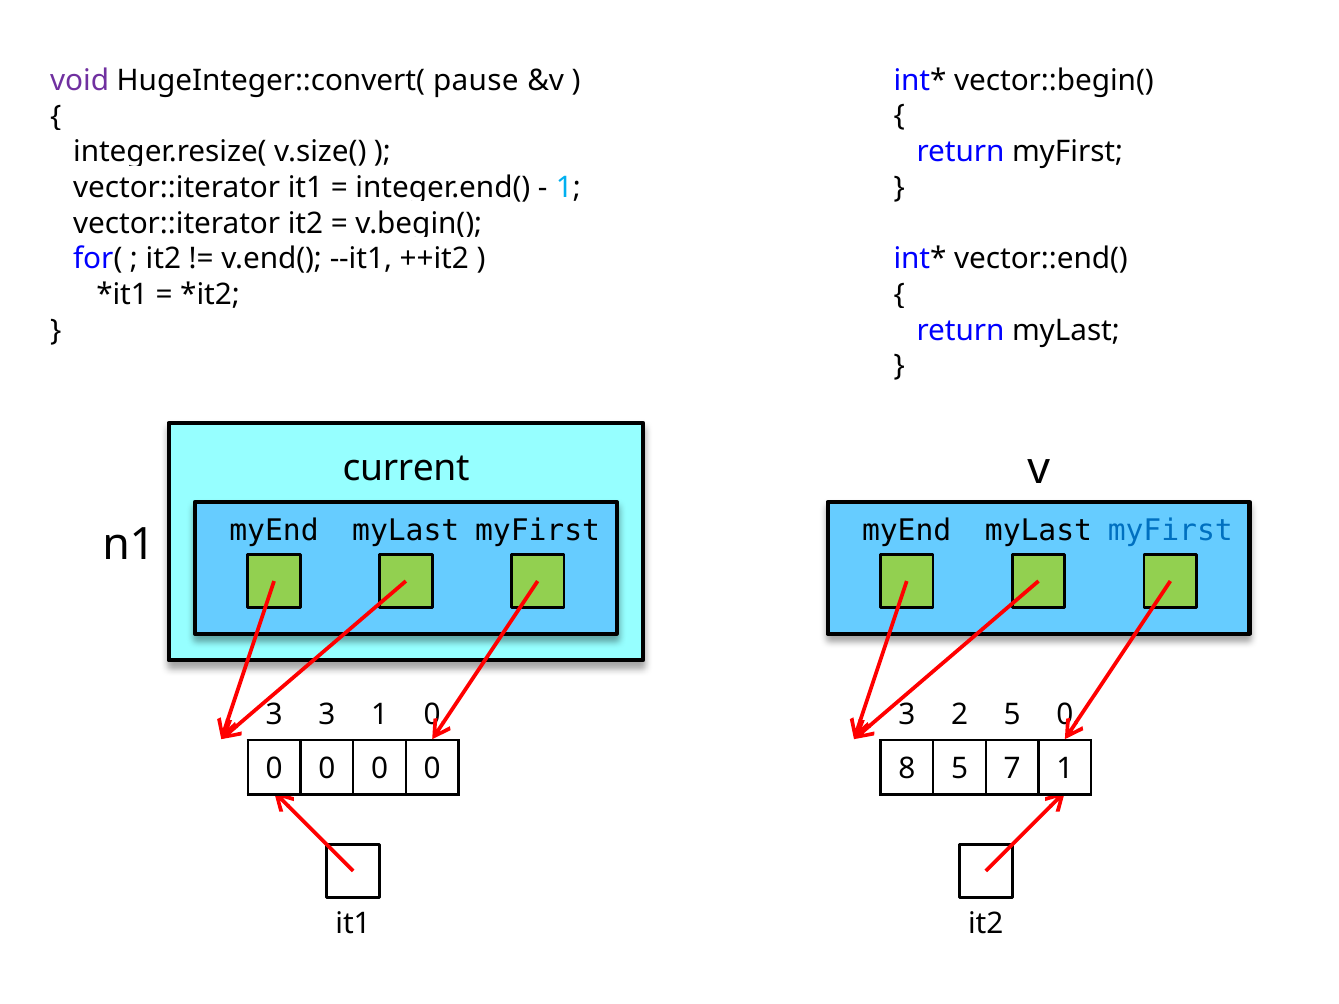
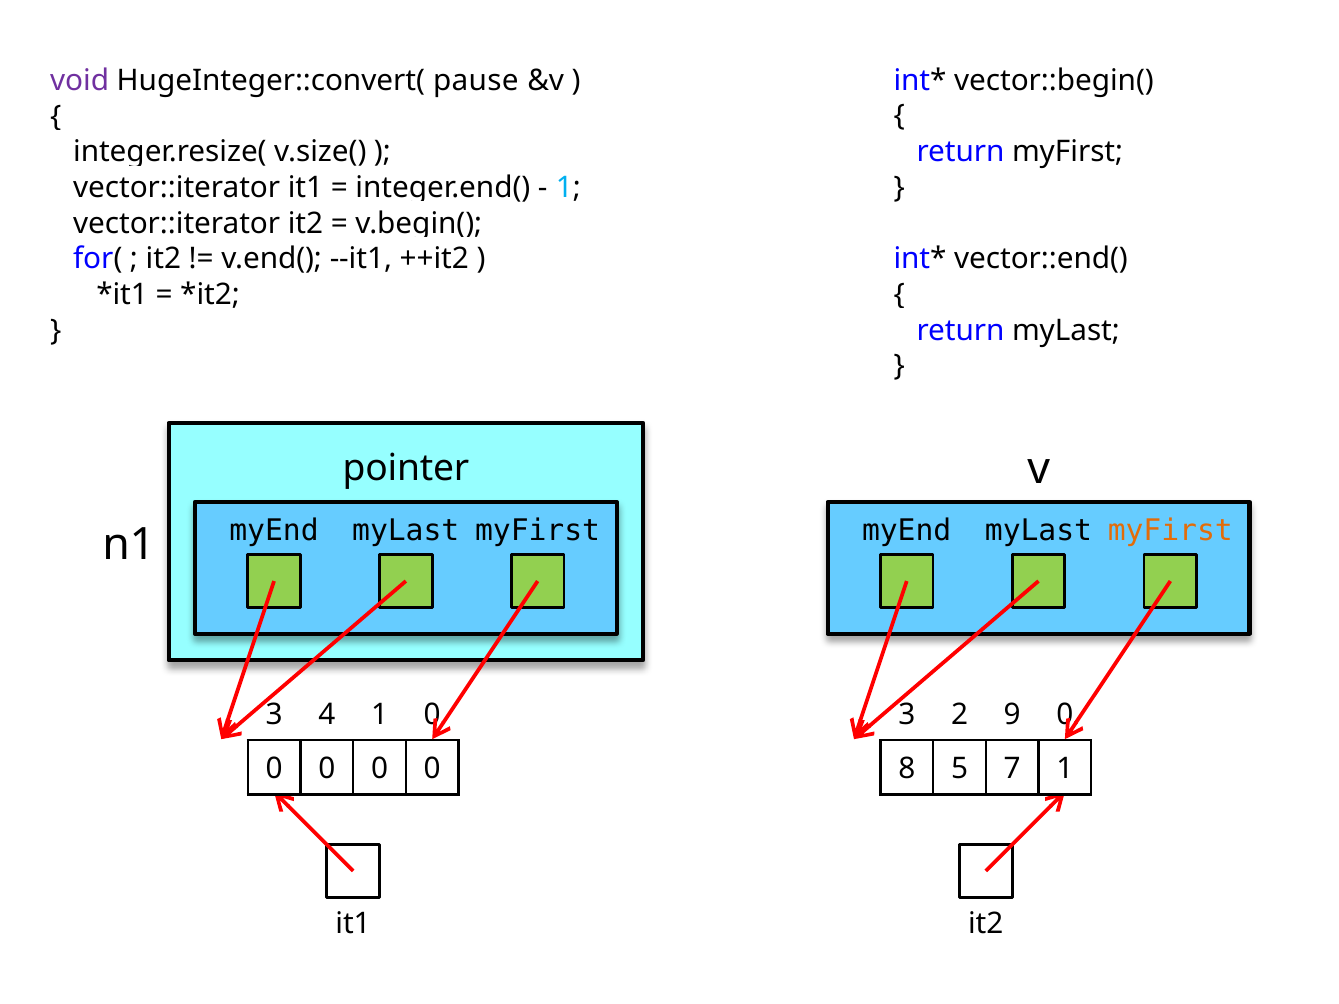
current: current -> pointer (406, 468)
myFirst colour: blue -> orange (1170, 530)
3 3: 3 -> 4 (327, 715)
2 5: 5 -> 9 (1012, 715)
